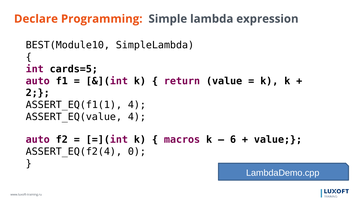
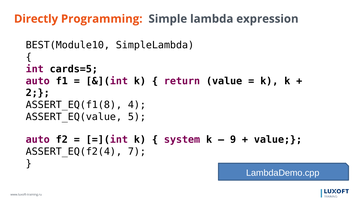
Declare: Declare -> Directly (36, 19)
ASSERT_EQ(f1(1: ASSERT_EQ(f1(1 -> ASSERT_EQ(f1(8 (74, 105)
ASSERT_EQ(value 4: 4 -> 5 (137, 117)
macros: macros -> system (182, 140)
6: 6 -> 9 (233, 140)
0: 0 -> 7 (137, 152)
